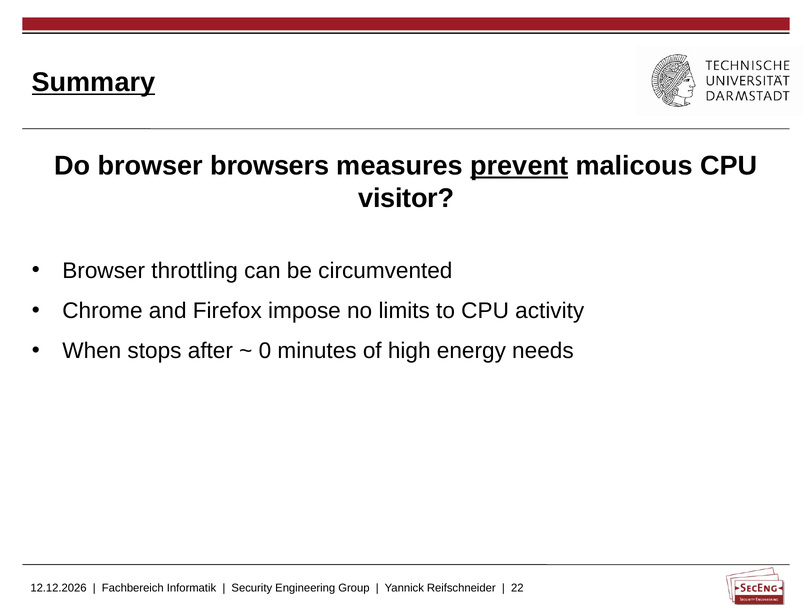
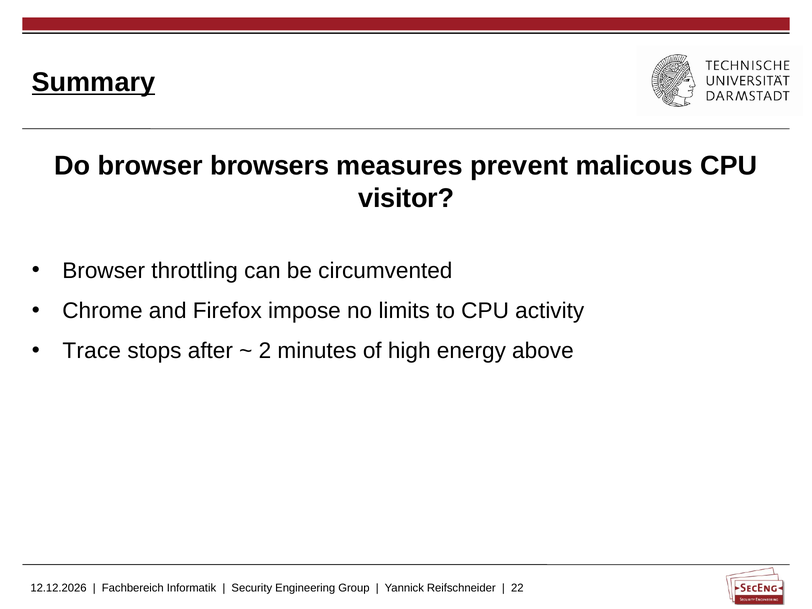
prevent underline: present -> none (519, 166)
When: When -> Trace (92, 351)
0: 0 -> 2 (265, 351)
needs: needs -> above (543, 351)
